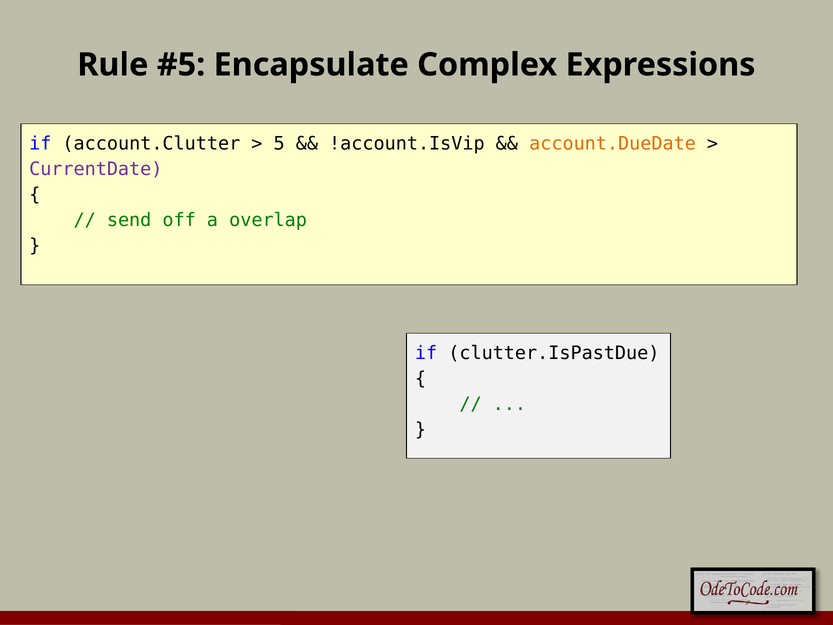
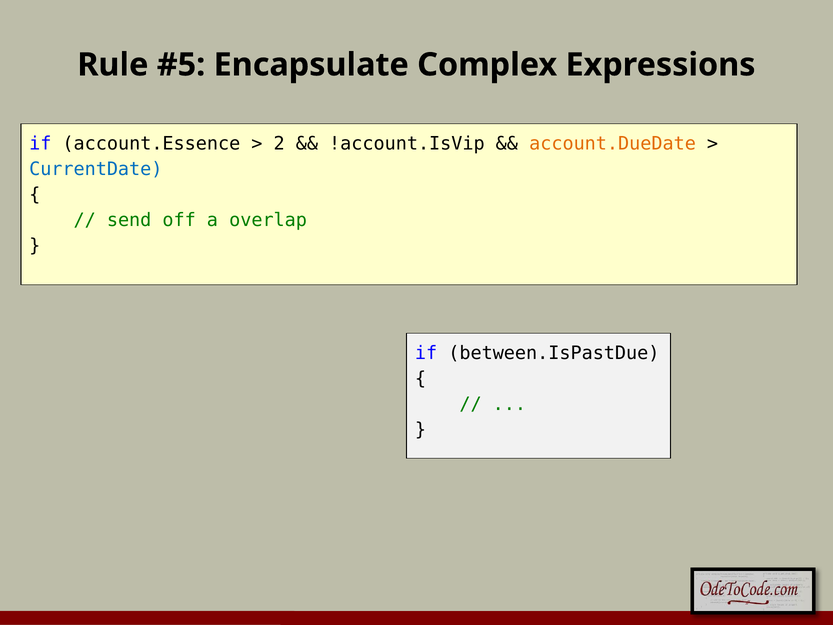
account.Clutter: account.Clutter -> account.Essence (151, 144)
5: 5 -> 2 (279, 144)
CurrentDate colour: purple -> blue (96, 169)
clutter.IsPastDue: clutter.IsPastDue -> between.IsPastDue (554, 353)
